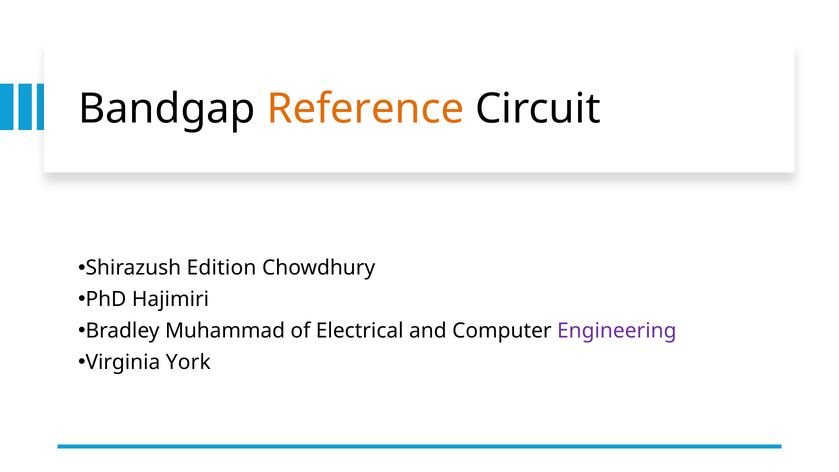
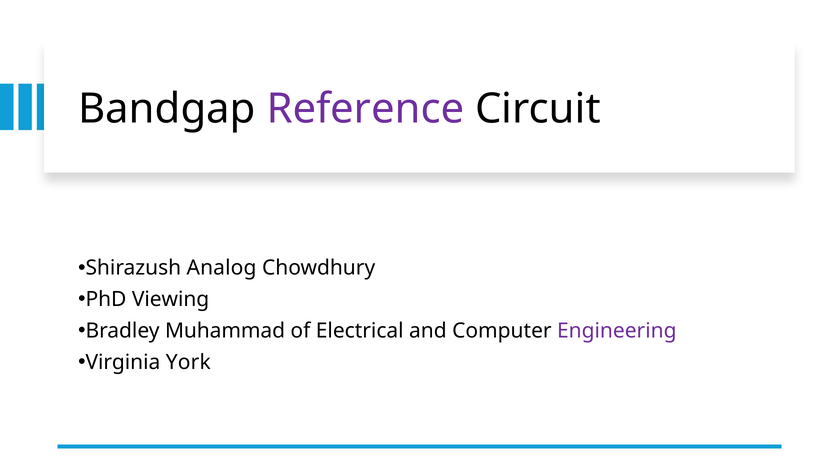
Reference colour: orange -> purple (365, 109)
Edition: Edition -> Analog (222, 268)
Hajimiri: Hajimiri -> Viewing (171, 299)
